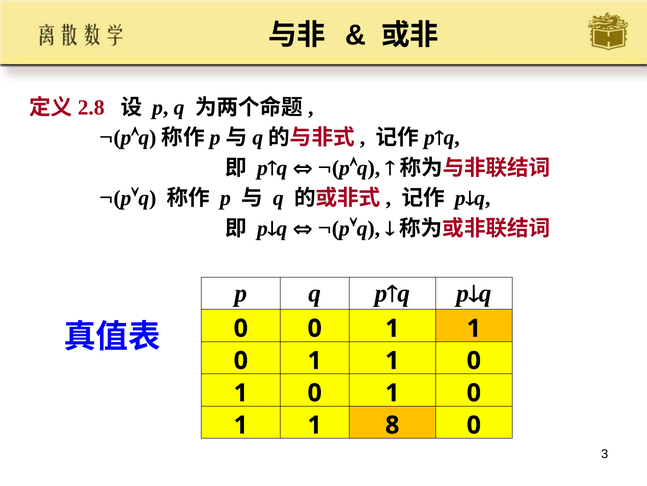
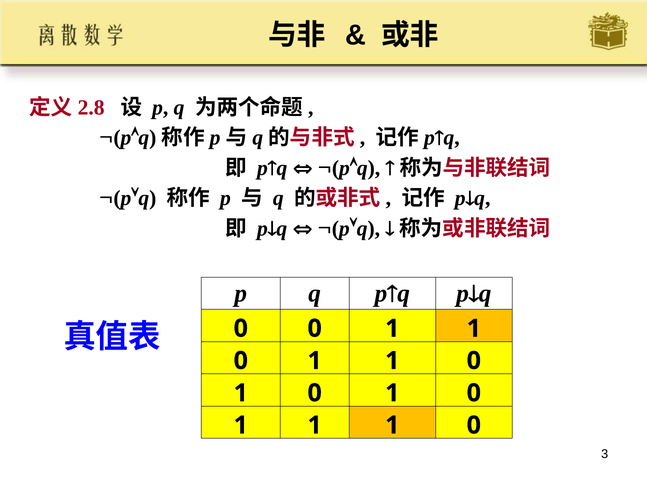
1 1 8: 8 -> 1 (392, 425)
